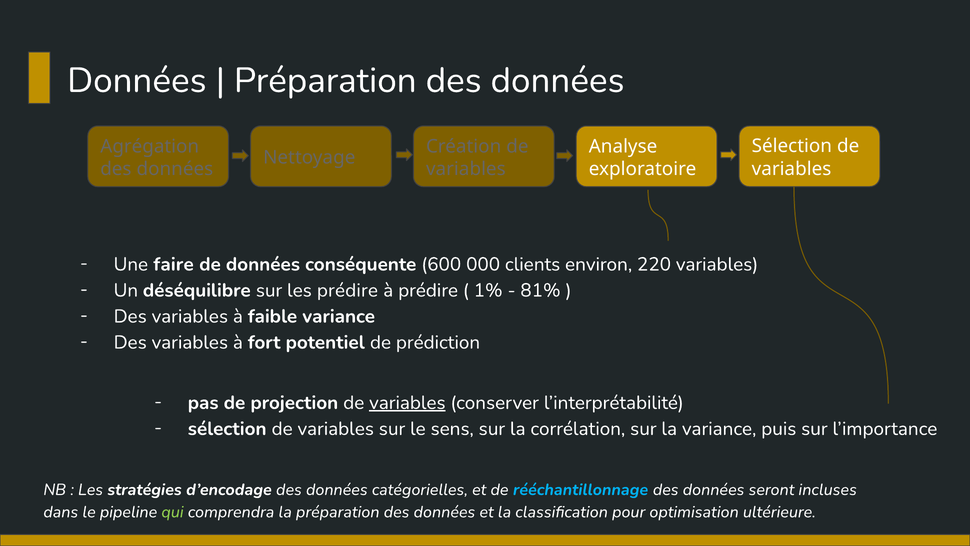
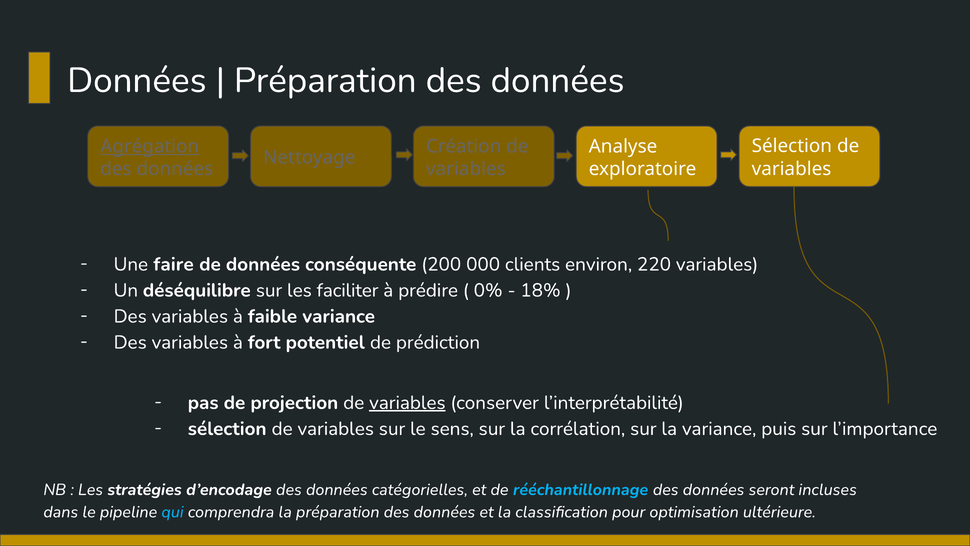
Agrégation underline: none -> present (150, 146)
600: 600 -> 200 (441, 264)
les prédire: prédire -> faciliter (348, 290)
1%: 1% -> 0% (488, 290)
81%: 81% -> 18% (540, 290)
qui colour: light green -> light blue (172, 512)
